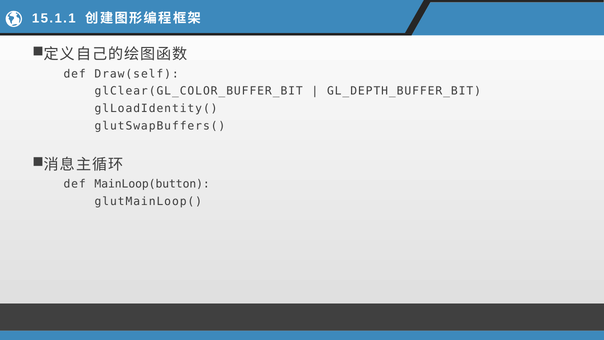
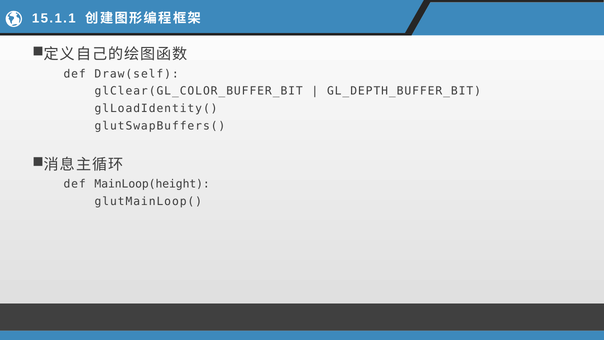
MainLoop(button: MainLoop(button -> MainLoop(height (152, 184)
